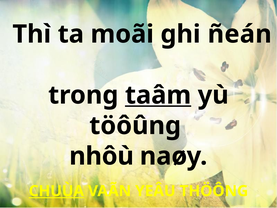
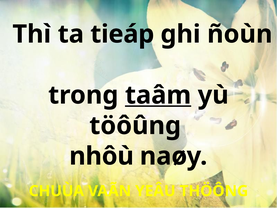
moãi: moãi -> tieáp (122, 34)
ñeán: ñeán -> ñoùn (240, 34)
CHUÙA underline: present -> none (56, 191)
